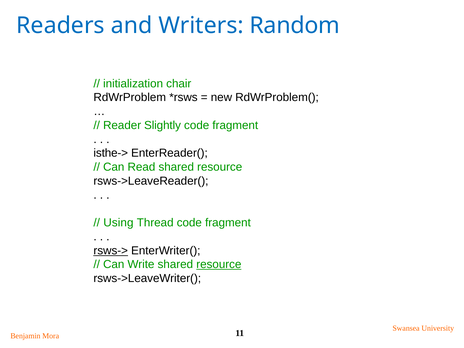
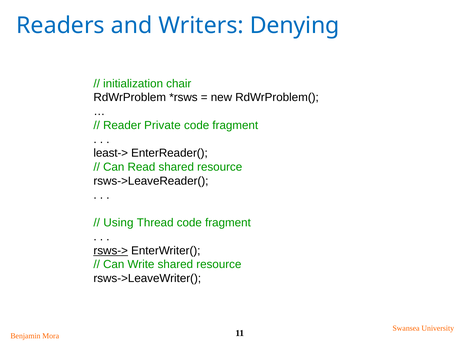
Random: Random -> Denying (295, 26)
Slightly: Slightly -> Private (162, 125)
isthe->: isthe-> -> least-> (111, 153)
resource underline: present -> none (219, 264)
